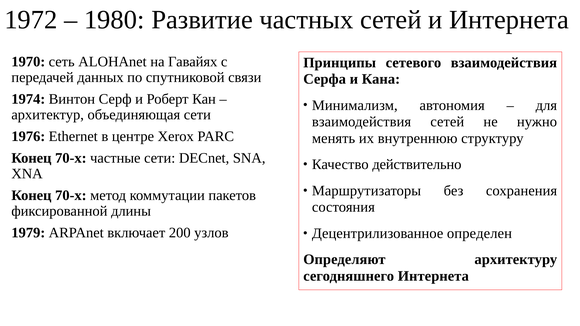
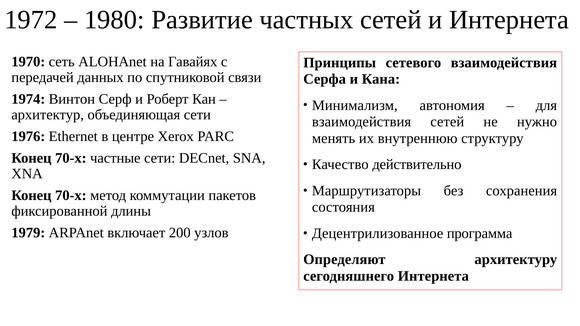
определен: определен -> программа (480, 234)
